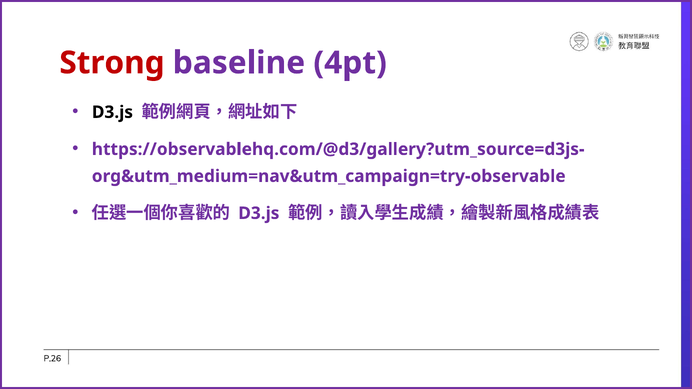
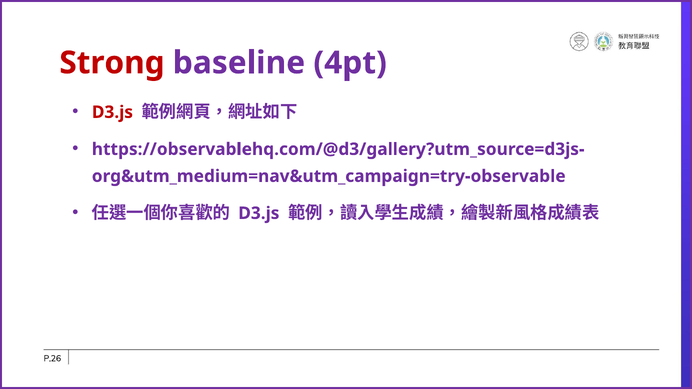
D3.js colour: black -> red (112, 112)
